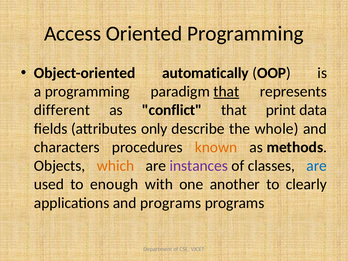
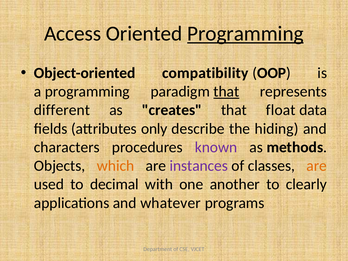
Programming underline: none -> present (245, 34)
automatically: automatically -> compatibility (205, 73)
conflict: conflict -> creates (172, 110)
print: print -> float (281, 110)
whole: whole -> hiding (277, 129)
known colour: orange -> purple (216, 147)
are colour: blue -> orange (317, 166)
enough: enough -> decimal (114, 184)
and programs: programs -> whatever (171, 203)
